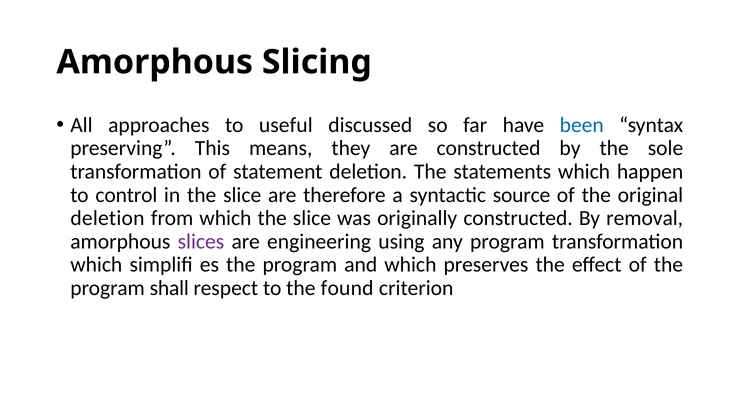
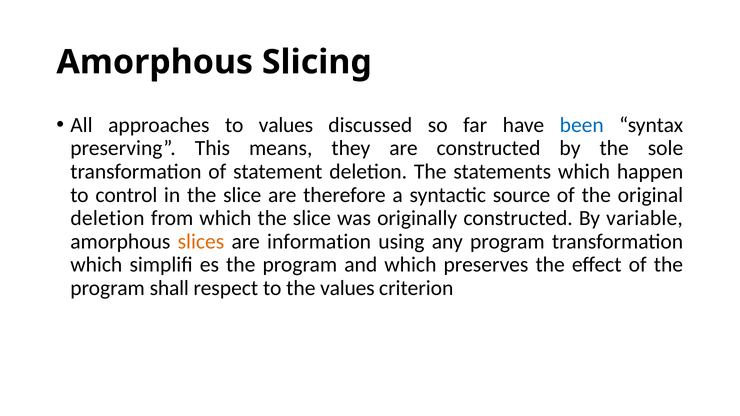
to useful: useful -> values (286, 125)
removal: removal -> variable (645, 218)
slices colour: purple -> orange (201, 242)
engineering: engineering -> information (319, 242)
the found: found -> values (347, 288)
